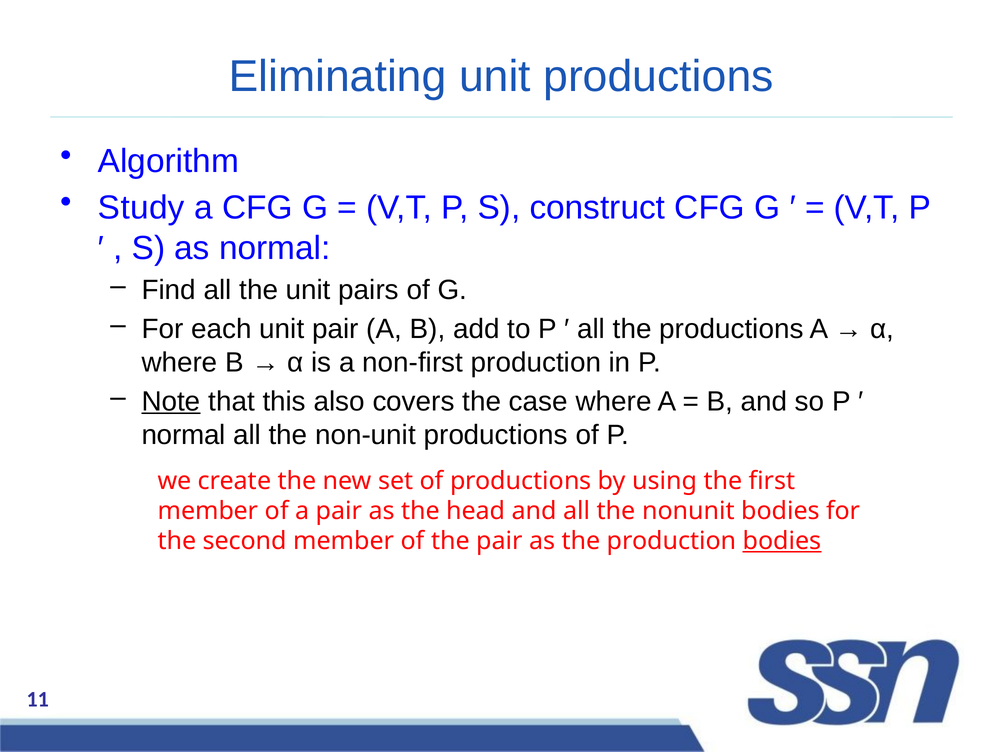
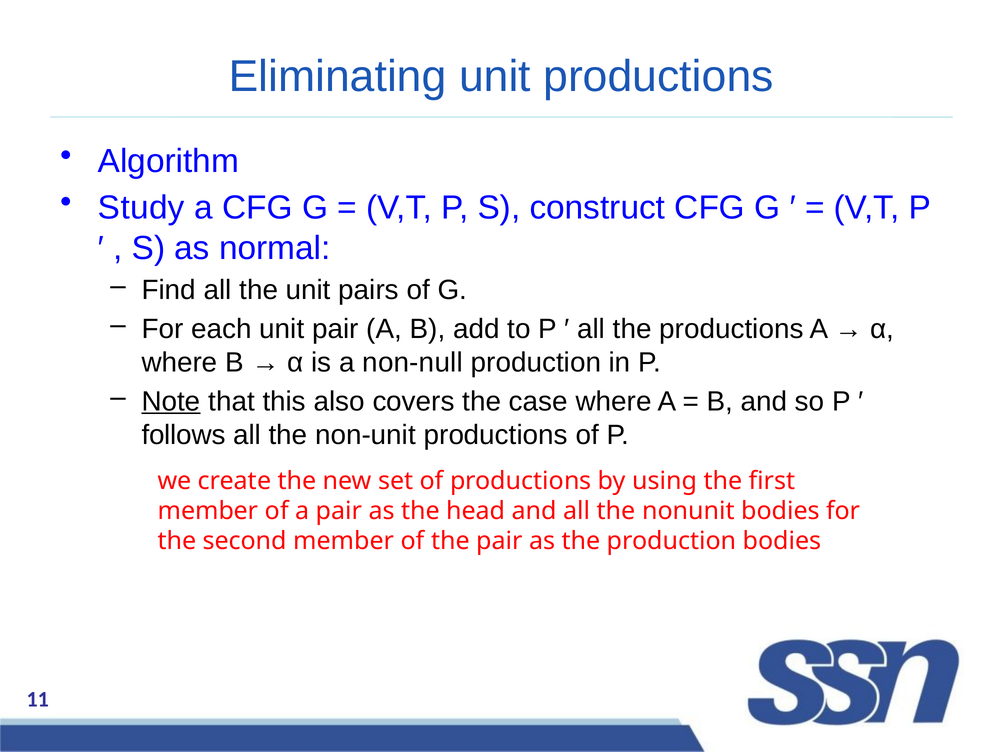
non-first: non-first -> non-null (413, 363)
normal: normal -> follows (184, 435)
bodies underline: present -> none (782, 541)
